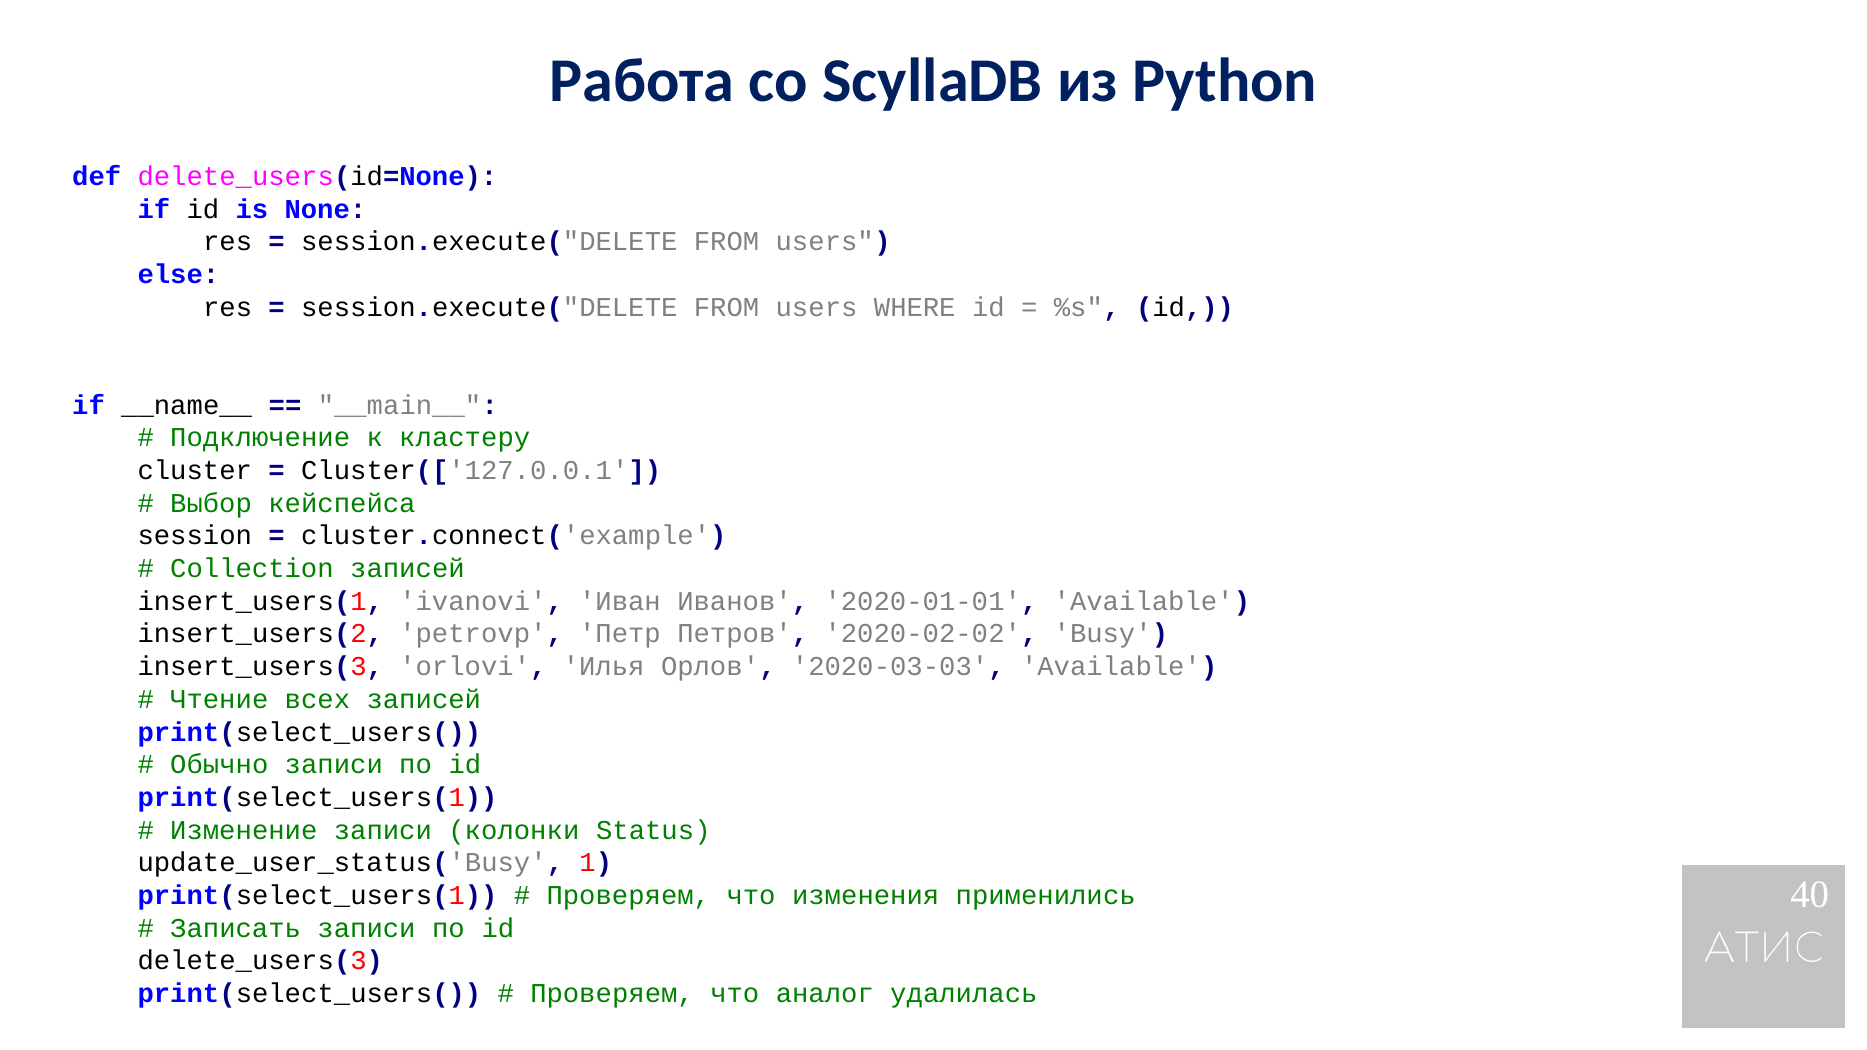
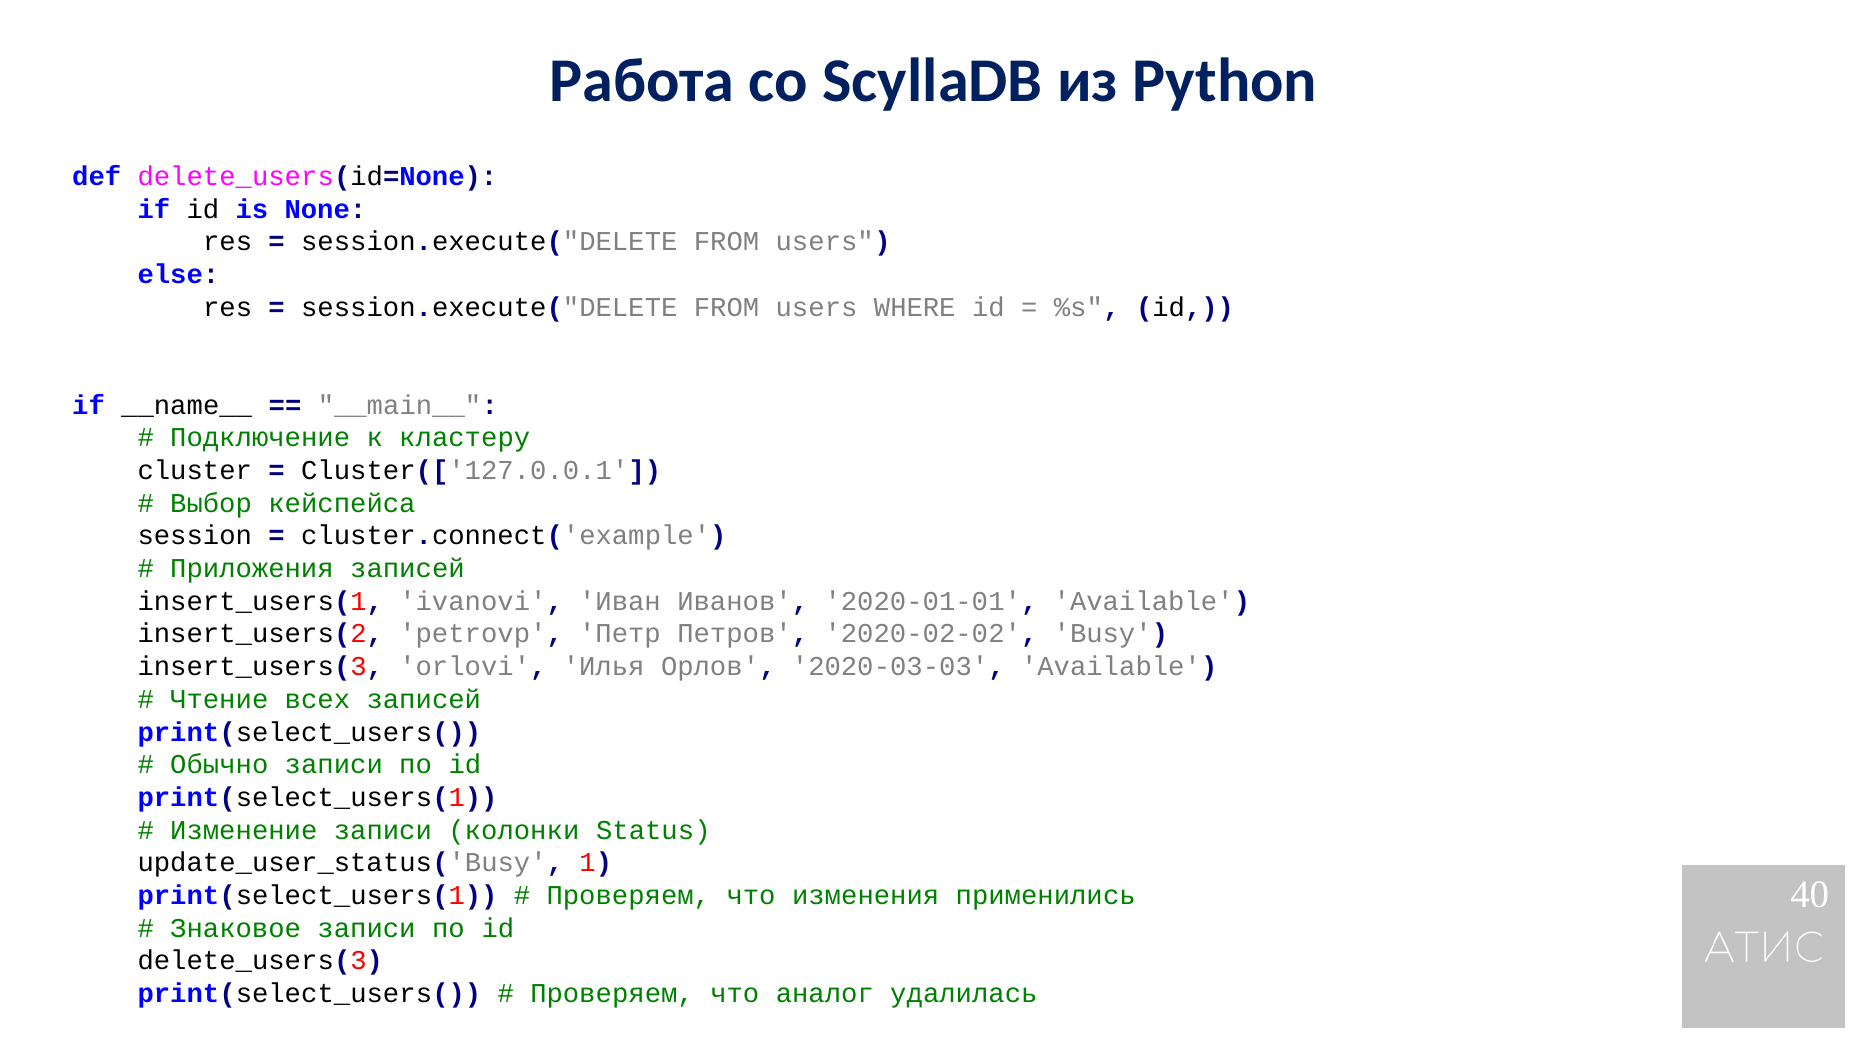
Collection: Collection -> Приложения (252, 569)
Записать: Записать -> Знаковое (236, 928)
